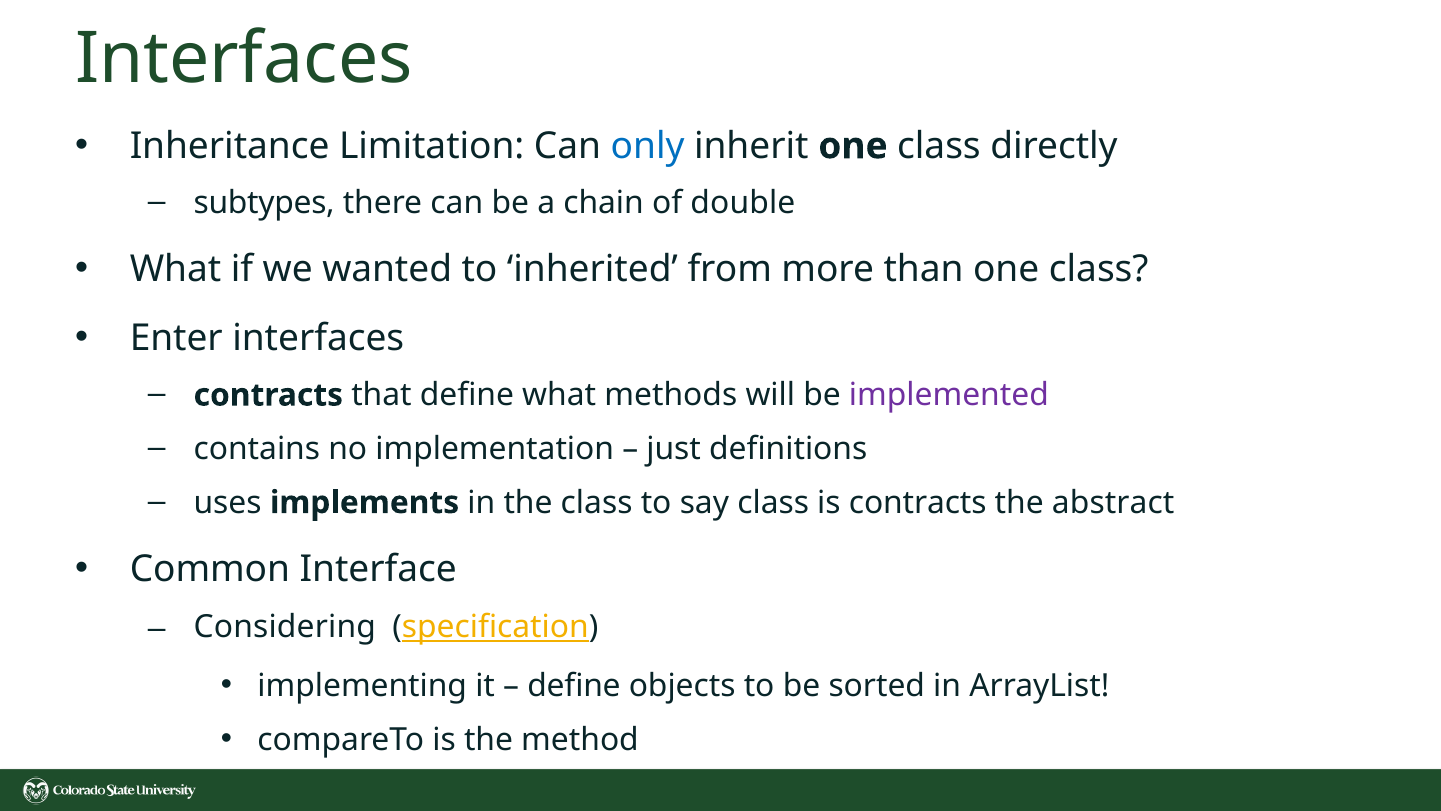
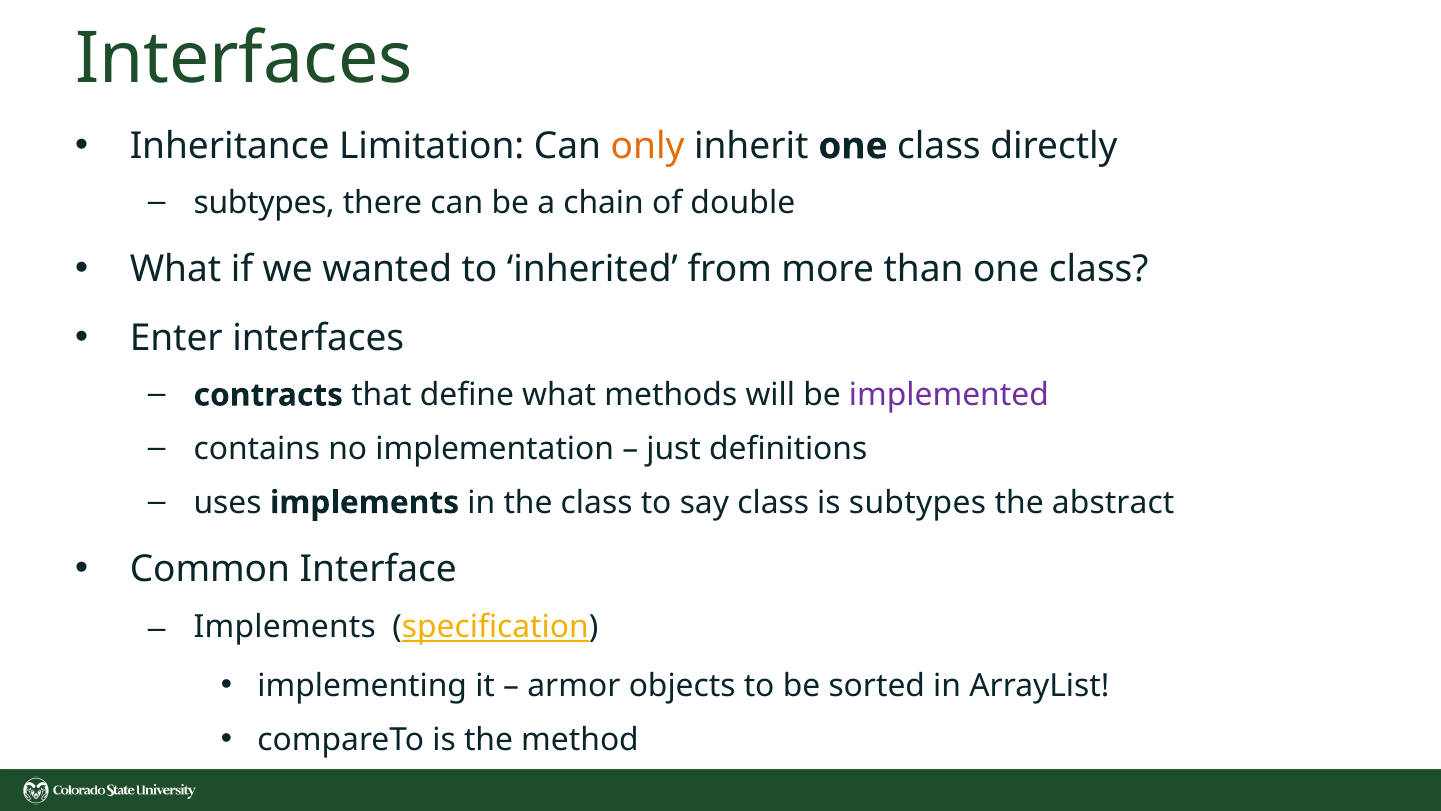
only colour: blue -> orange (648, 146)
is contracts: contracts -> subtypes (918, 502)
Considering: Considering -> Implements (285, 626)
define: define -> armor (574, 685)
